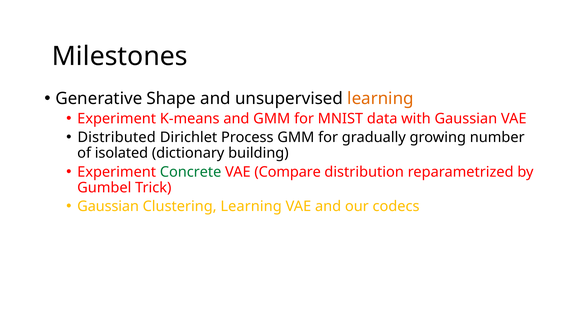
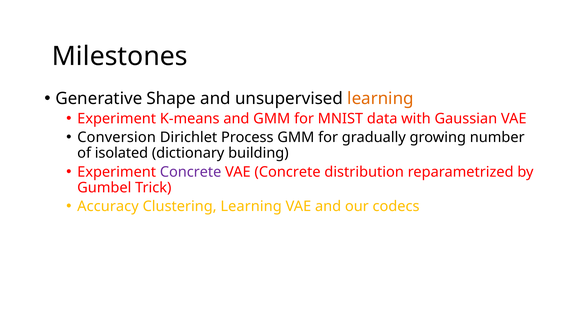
Distributed: Distributed -> Conversion (117, 137)
Concrete colour: green -> purple (191, 172)
VAE Compare: Compare -> Concrete (288, 172)
Gaussian: Gaussian -> Accuracy (108, 206)
